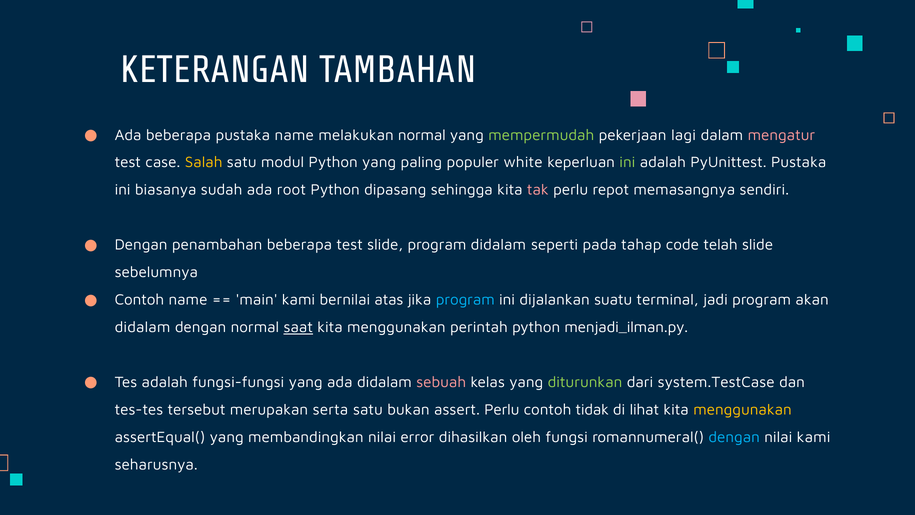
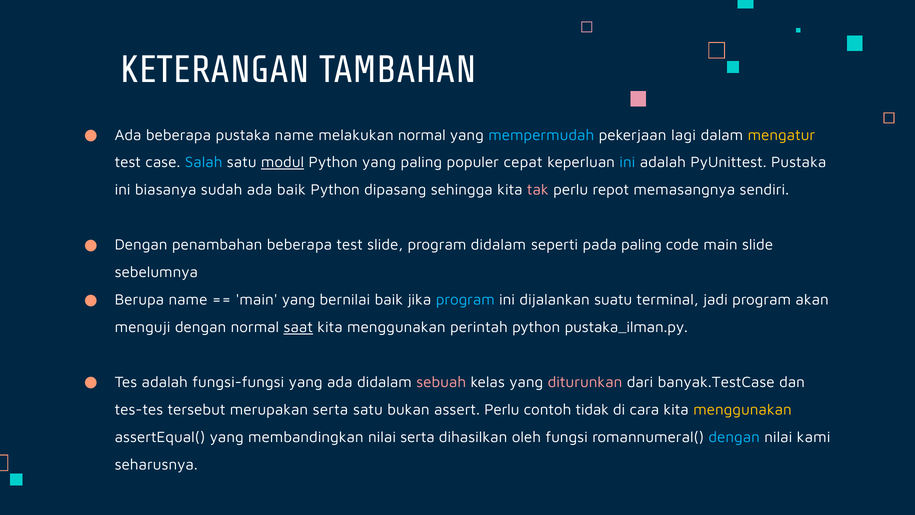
mempermudah colour: light green -> light blue (541, 135)
mengatur colour: pink -> yellow (781, 135)
Salah colour: yellow -> light blue (204, 162)
modul underline: none -> present (283, 162)
white: white -> cepat (523, 162)
ini colour: light green -> light blue (627, 162)
ada root: root -> baik (291, 190)
pada tahap: tahap -> paling (641, 245)
code telah: telah -> main (721, 245)
Contoh: Contoh -> Berupa (139, 300)
main kami: kami -> yang (299, 300)
bernilai atas: atas -> baik (389, 300)
didalam: didalam -> menguji (143, 327)
menjadi_ilman.py: menjadi_ilman.py -> pustaka_ilman.py (626, 327)
diturunkan colour: light green -> pink (585, 382)
system.TestCase: system.TestCase -> banyak.TestCase (716, 382)
lihat: lihat -> cara (644, 409)
nilai error: error -> serta (418, 437)
